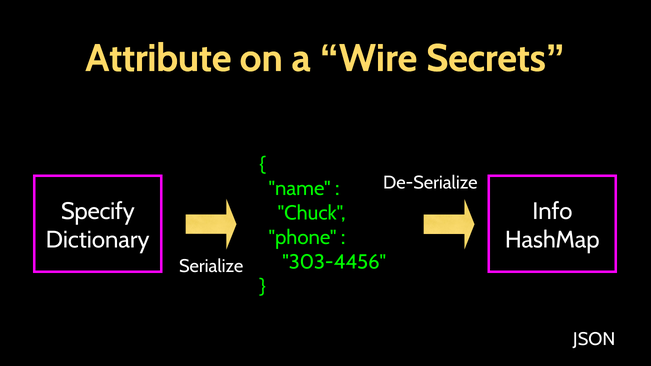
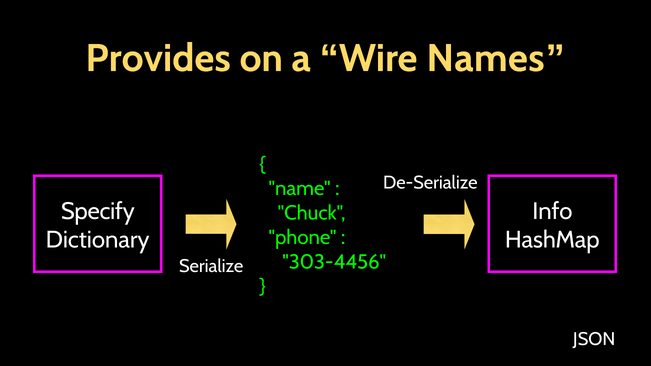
Attribute: Attribute -> Provides (158, 58)
Secrets: Secrets -> Names (486, 58)
